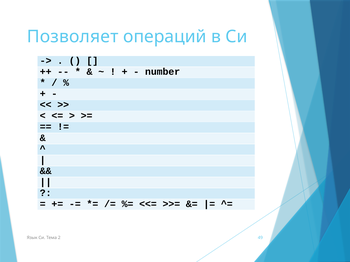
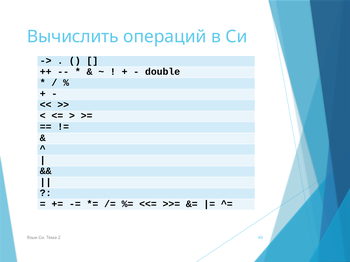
Позволяет: Позволяет -> Вычислить (73, 37)
number: number -> double (163, 72)
